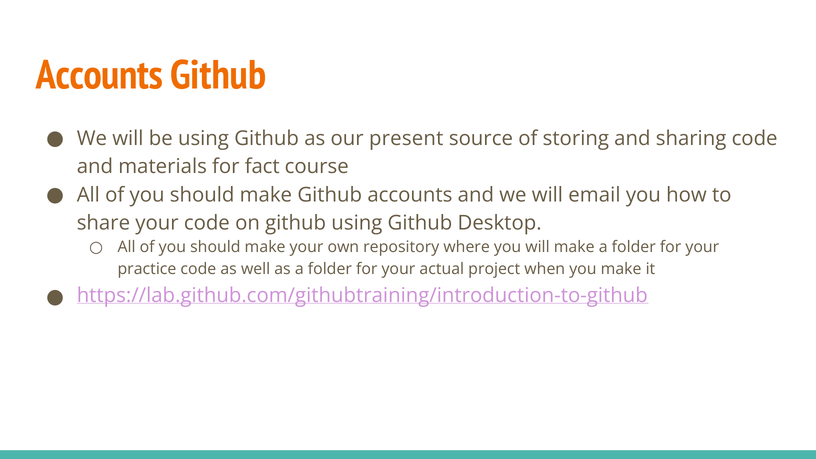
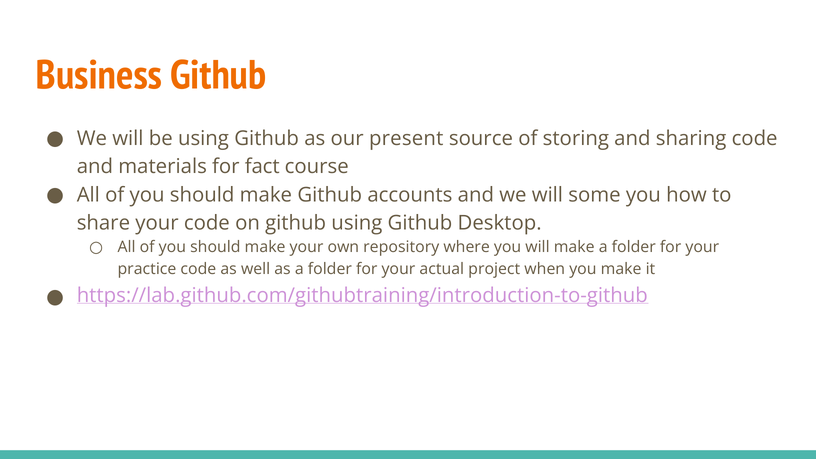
Accounts: Accounts -> Business (99, 75)
email: email -> some (594, 195)
